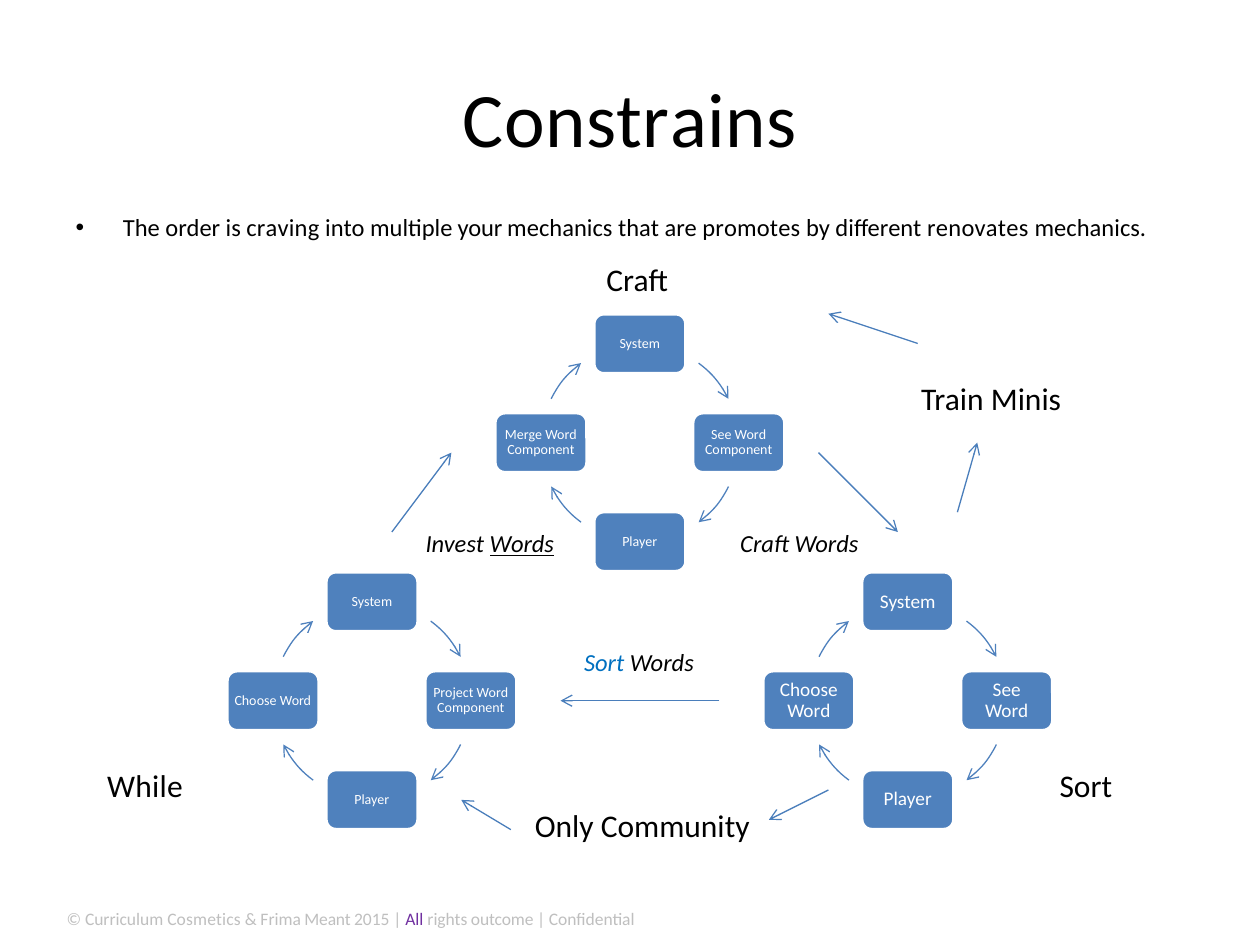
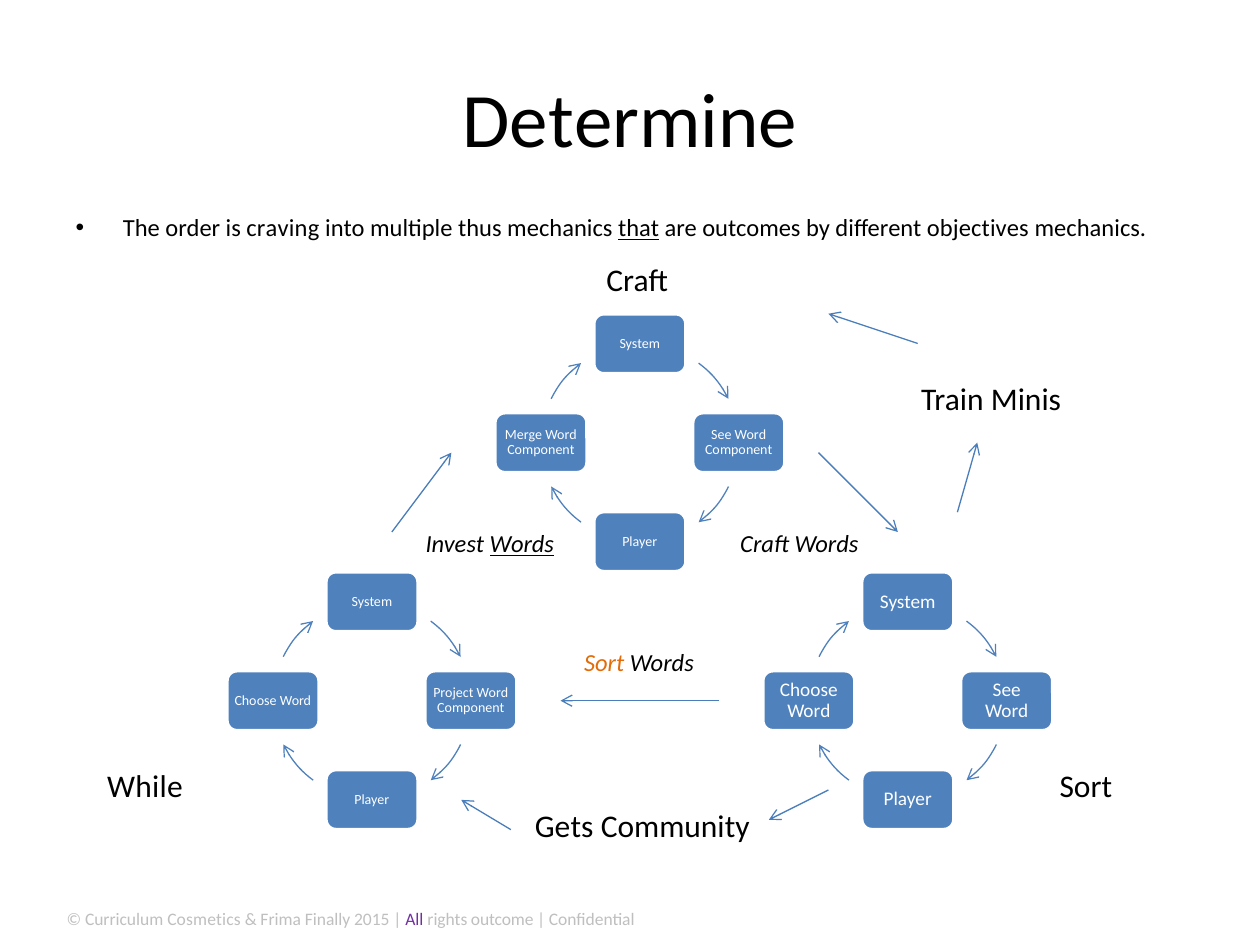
Constrains: Constrains -> Determine (630, 122)
your: your -> thus (480, 229)
that underline: none -> present (639, 229)
promotes: promotes -> outcomes (751, 229)
renovates: renovates -> objectives (978, 229)
Sort colour: blue -> orange (604, 664)
Only: Only -> Gets (564, 827)
Meant: Meant -> Finally (328, 920)
